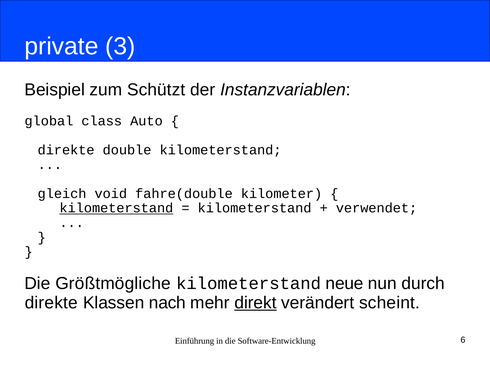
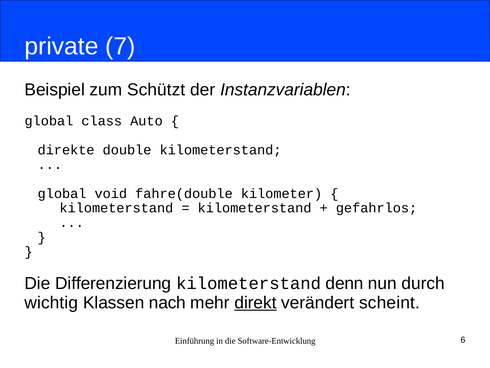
3: 3 -> 7 (120, 46)
gleich: gleich -> global (62, 193)
kilometerstand underline: present -> none (116, 208)
verwendet: verwendet -> gefahrlos (377, 208)
Größtmögliche: Größtmögliche -> Differenzierung (113, 283)
neue: neue -> denn (345, 283)
direkte: direkte -> wichtig (51, 302)
